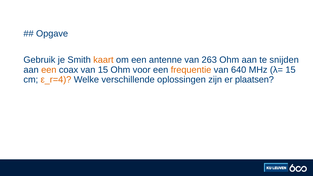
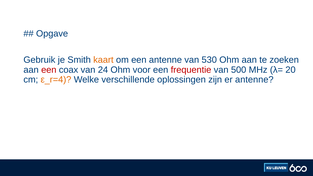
263: 263 -> 530 (209, 60)
snijden: snijden -> zoeken (284, 60)
een colour: orange -> red (49, 70)
van 15: 15 -> 24 (103, 70)
frequentie colour: orange -> red (191, 70)
640: 640 -> 500 (239, 70)
λ= 15: 15 -> 20 (291, 70)
er plaatsen: plaatsen -> antenne (254, 80)
